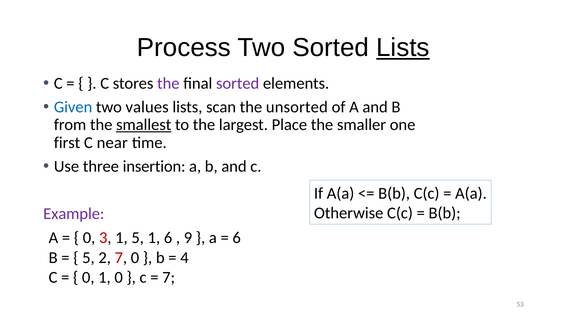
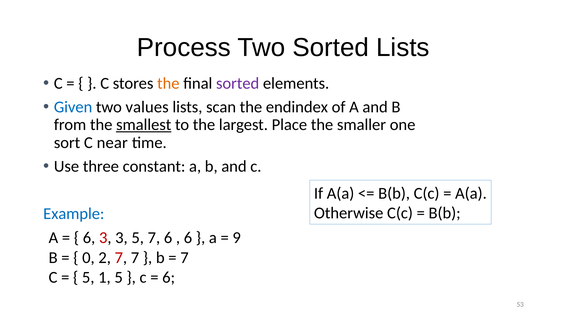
Lists underline: present -> none (403, 48)
the colour: purple -> orange (168, 83)
unsorted: unsorted -> endindex (297, 107)
first: first -> sort (67, 143)
insertion: insertion -> constant (154, 166)
Example colour: purple -> blue (74, 214)
0: 0 -> 6 (89, 238)
3 1: 1 -> 3 (121, 238)
5 1: 1 -> 7 (154, 238)
9: 9 -> 6 (188, 238)
6: 6 -> 9 (237, 238)
5: 5 -> 0 (88, 258)
7 0: 0 -> 7 (135, 258)
4: 4 -> 7 (184, 258)
0: 0 -> 5 (88, 277)
1 0: 0 -> 5 (119, 277)
7: 7 -> 6 (169, 277)
